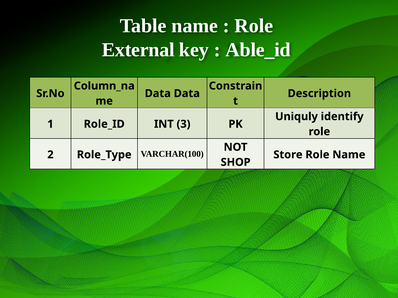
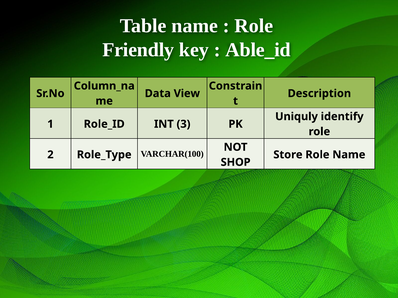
External: External -> Friendly (138, 50)
Data Data: Data -> View (187, 94)
